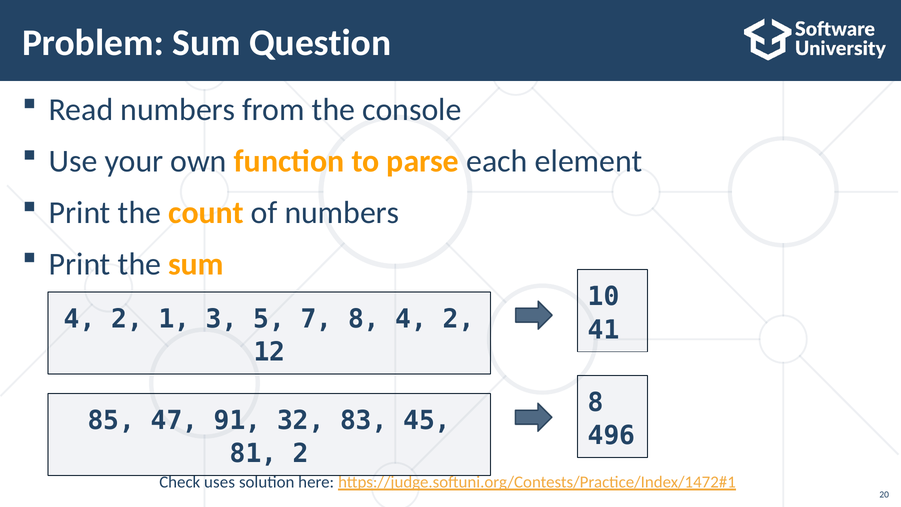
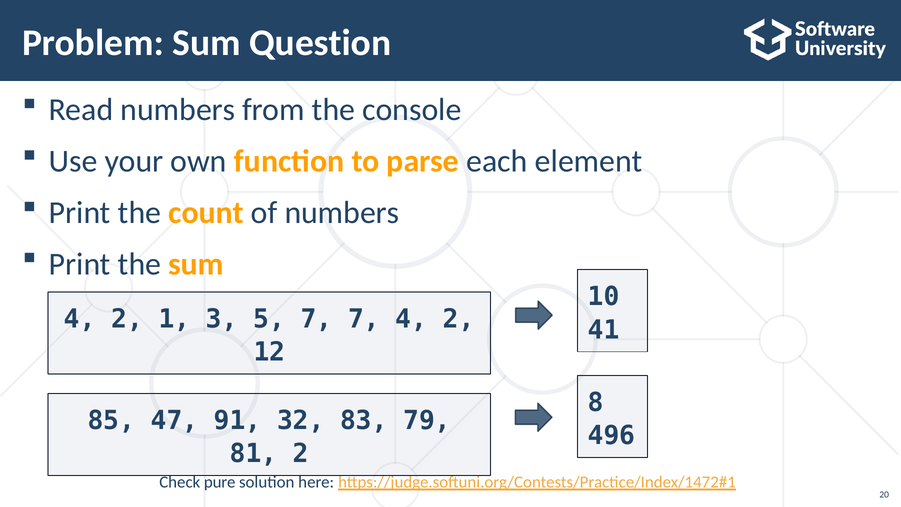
7 8: 8 -> 7 (364, 319)
45: 45 -> 79 (427, 420)
uses: uses -> pure (220, 482)
